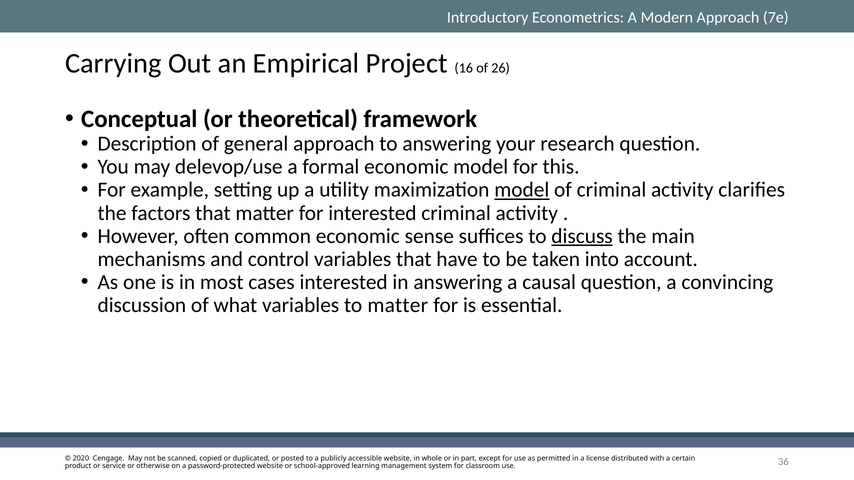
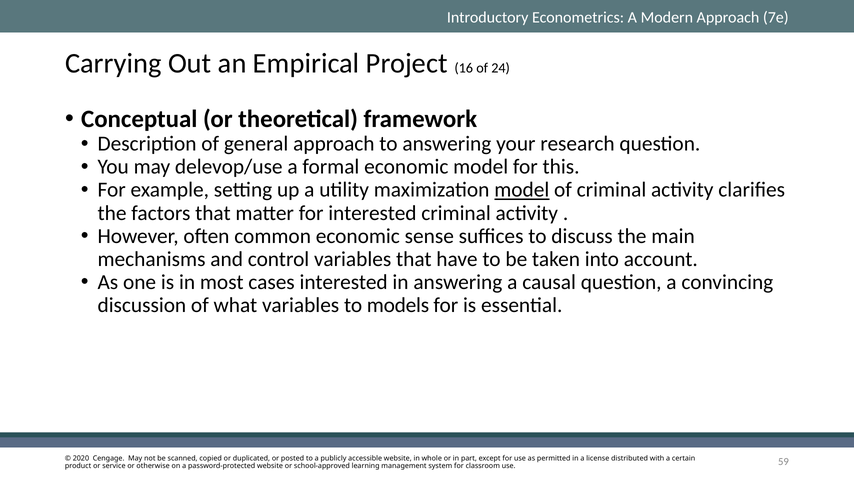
26: 26 -> 24 (501, 68)
discuss underline: present -> none (582, 236)
to matter: matter -> models (398, 305)
36: 36 -> 59 (783, 462)
